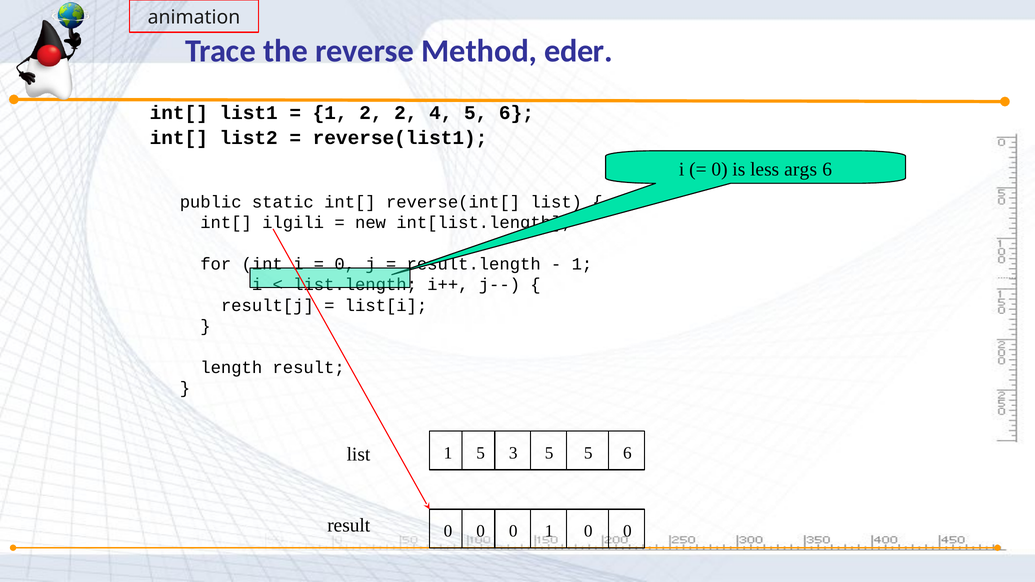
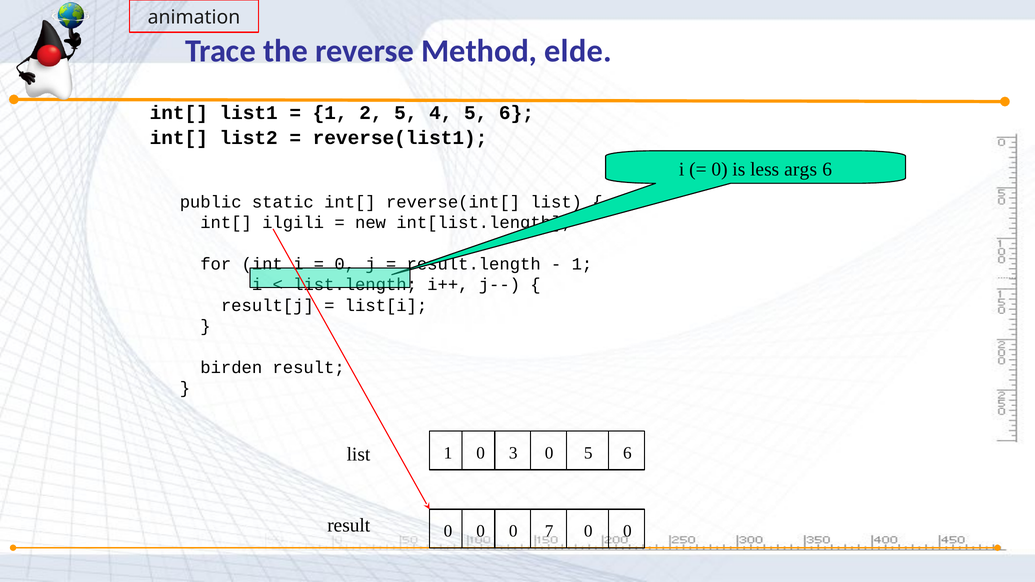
eder: eder -> elde (578, 51)
2 2: 2 -> 5 (406, 113)
length: length -> birden (231, 368)
1 5: 5 -> 0 (481, 453)
3 5: 5 -> 0 (549, 453)
0 1: 1 -> 7 (549, 531)
